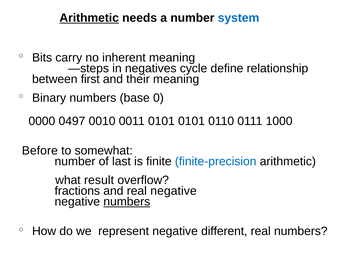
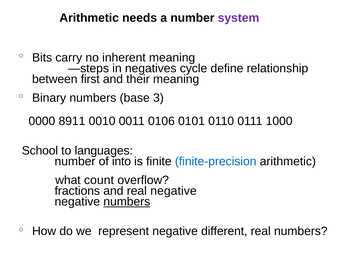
Arithmetic underline: present -> none (89, 18)
system colour: blue -> purple (239, 18)
0: 0 -> 3 (158, 98)
0497: 0497 -> 8911 (72, 121)
0011 0101: 0101 -> 0106 (161, 121)
Before: Before -> School (40, 150)
somewhat: somewhat -> languages (104, 150)
last: last -> into (122, 161)
result: result -> count (99, 180)
